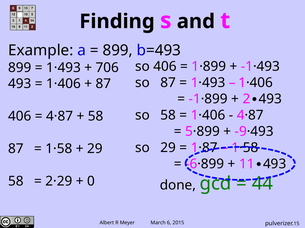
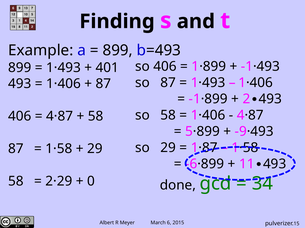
706: 706 -> 401 (107, 68)
44: 44 -> 34 (262, 184)
